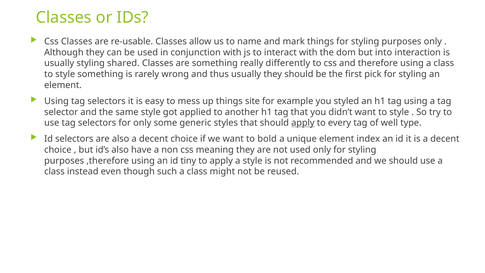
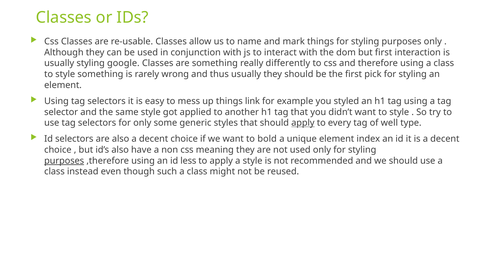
but into: into -> first (384, 52)
shared: shared -> google (123, 63)
site: site -> link (252, 101)
purposes underline: none -> present (64, 161)
tiny: tiny -> less (188, 161)
